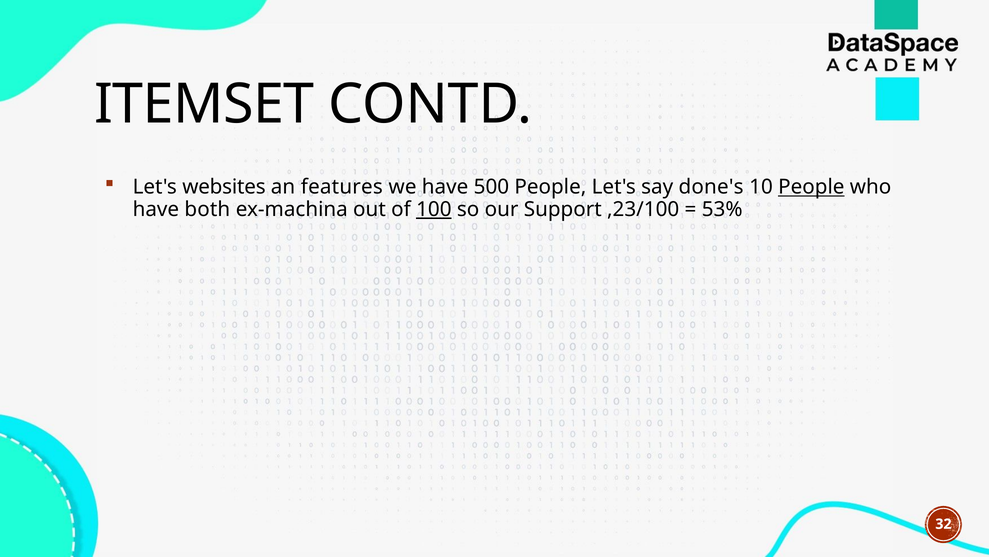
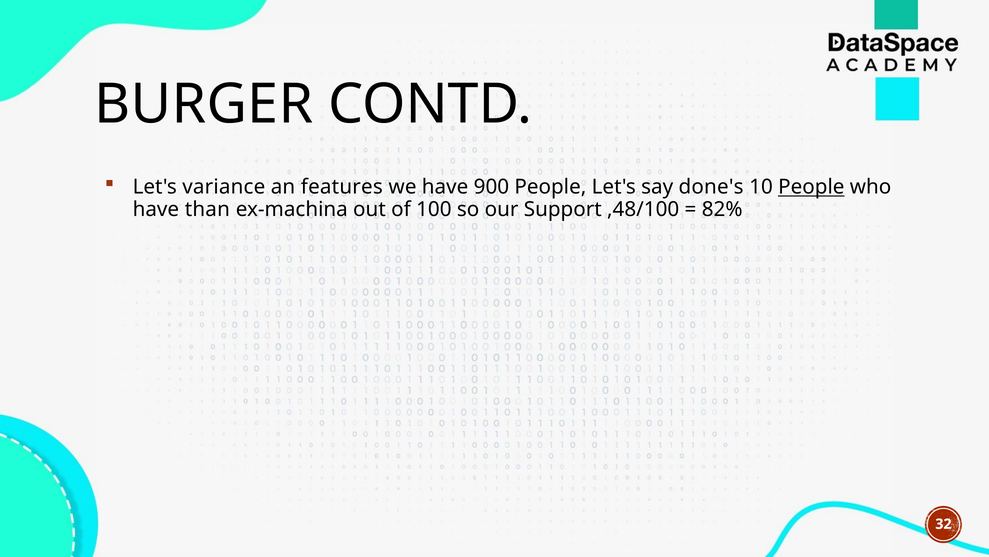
ITEMSET: ITEMSET -> BURGER (204, 104)
websites: websites -> variance (224, 187)
500: 500 -> 900 (491, 187)
both: both -> than (207, 209)
100 underline: present -> none (434, 209)
,23/100: ,23/100 -> ,48/100 (643, 209)
53%: 53% -> 82% (722, 209)
